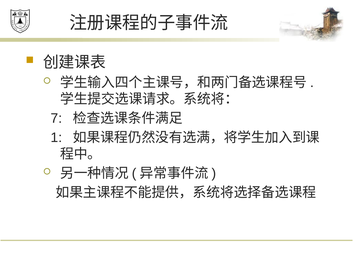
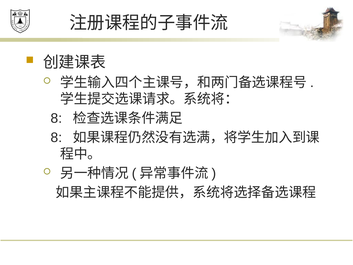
7: 7 -> 8 (56, 118)
1: 1 -> 8 (56, 137)
